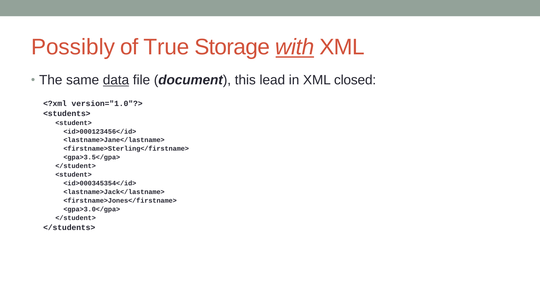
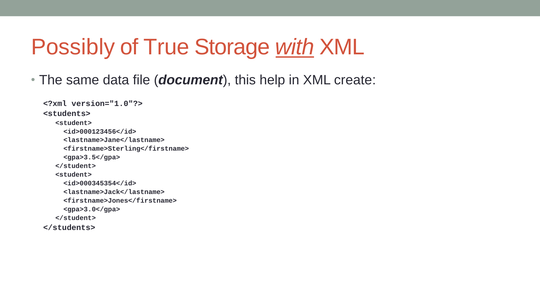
data underline: present -> none (116, 80)
lead: lead -> help (272, 80)
closed: closed -> create (355, 80)
